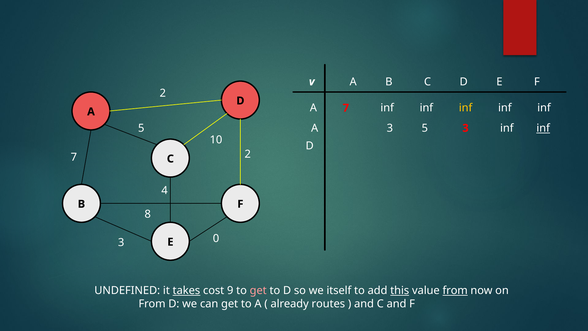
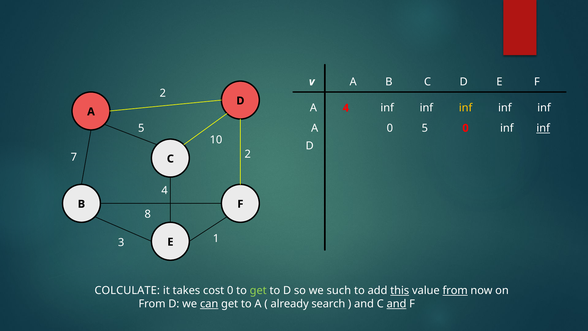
A 7: 7 -> 4 (346, 108)
A 3: 3 -> 0 (390, 128)
5 3: 3 -> 0 (466, 128)
0: 0 -> 1 (216, 238)
UNDEFINED: UNDEFINED -> COLCULATE (127, 290)
takes underline: present -> none (186, 290)
cost 9: 9 -> 0 (230, 290)
get colour: pink -> light green (258, 290)
itself: itself -> such (339, 290)
can underline: none -> present (209, 304)
routes: routes -> search (328, 304)
and underline: none -> present (396, 304)
